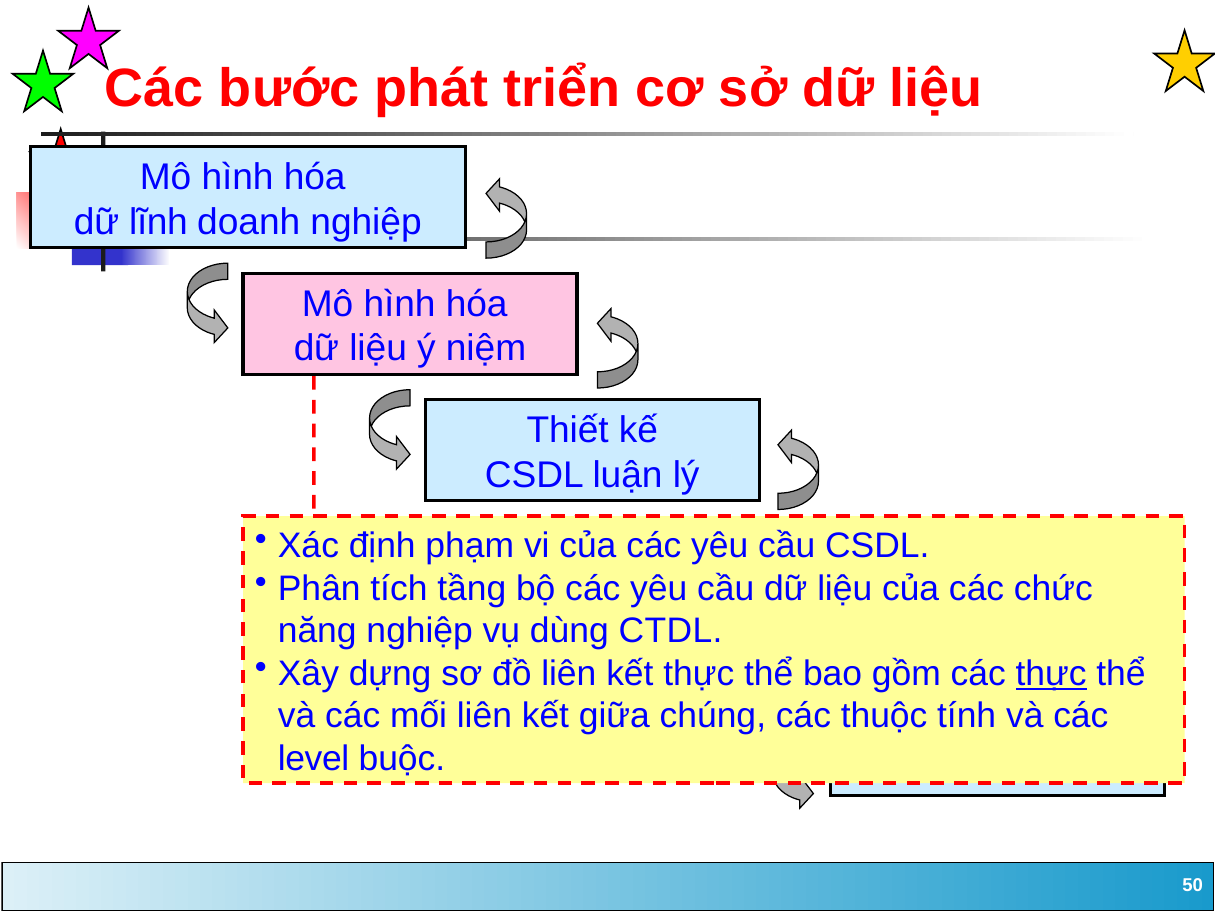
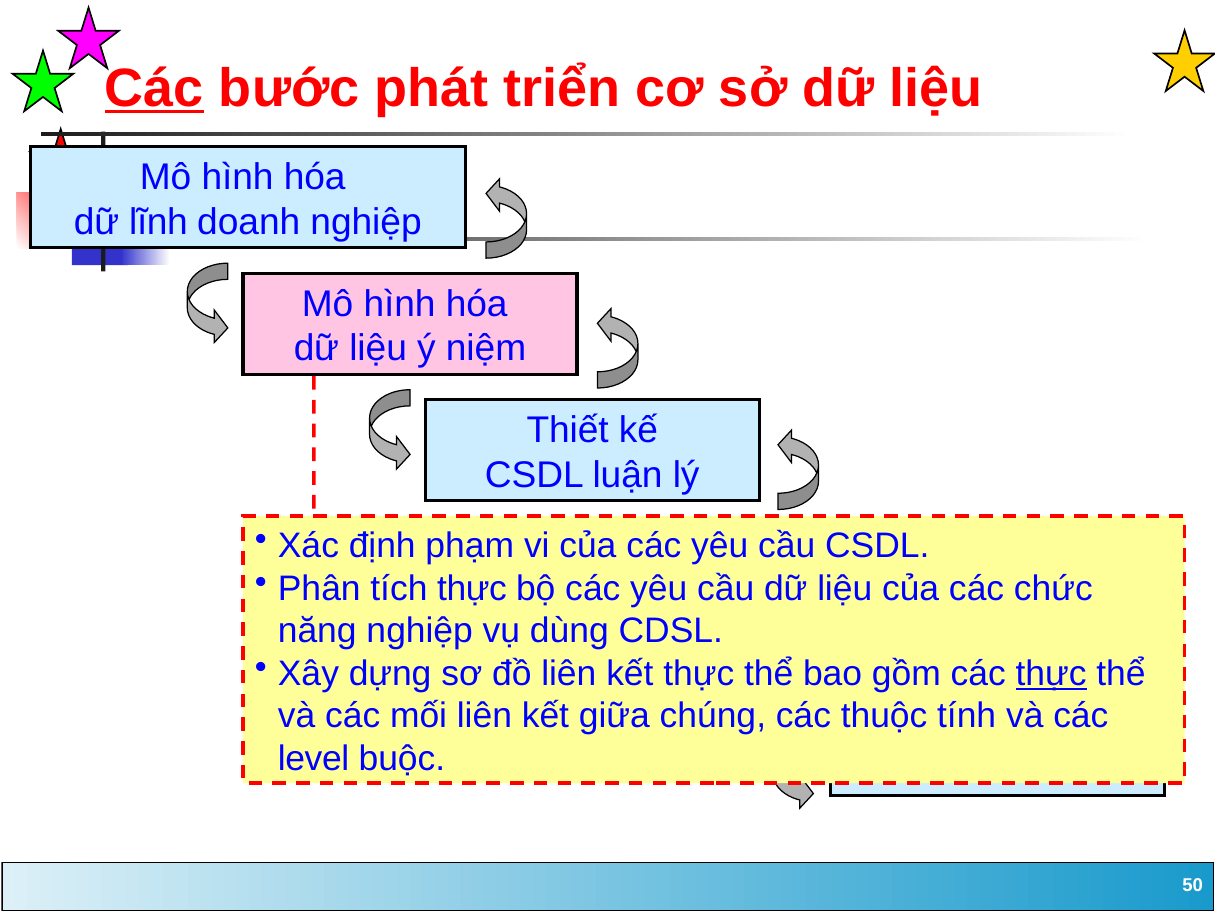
Các underline: none -> present (154, 88)
tích tầng: tầng -> thực (472, 589)
CTDL: CTDL -> CDSL (671, 631)
